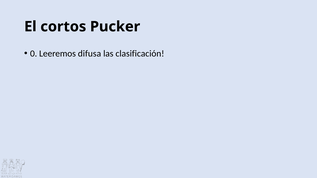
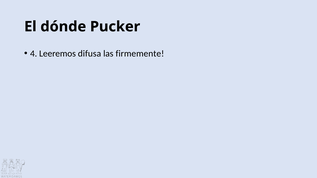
cortos: cortos -> dónde (63, 27)
0: 0 -> 4 (34, 54)
clasificación: clasificación -> firmemente (140, 54)
